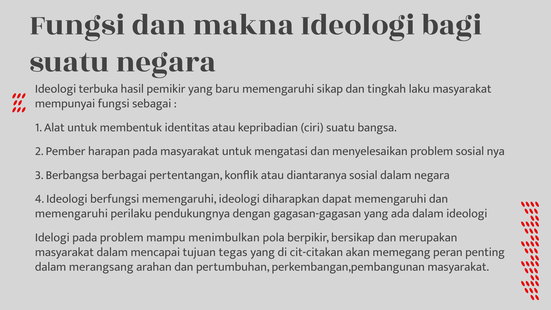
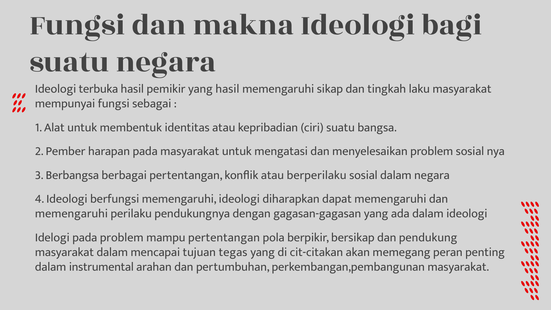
yang baru: baru -> hasil (227, 89)
diantaranya: diantaranya -> berperilaku (317, 175)
mampu menimbulkan: menimbulkan -> pertentangan (224, 237)
merupakan: merupakan -> pendukung (428, 237)
merangsang: merangsang -> instrumental (101, 267)
